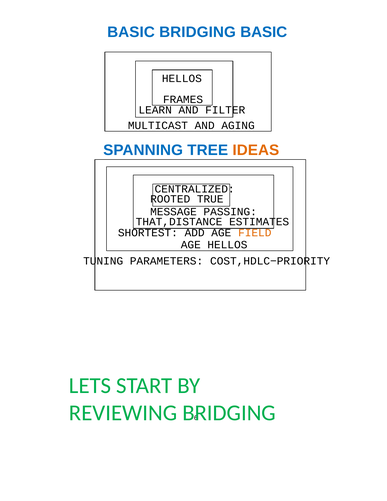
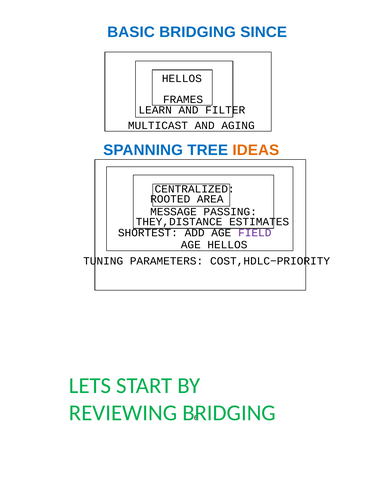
BRIDGING BASIC: BASIC -> SINCE (264, 32)
TRUE: TRUE -> AREA (210, 199)
THAT,DISTANCE: THAT,DISTANCE -> THEY,DISTANCE (179, 222)
FIELD colour: orange -> purple (255, 233)
